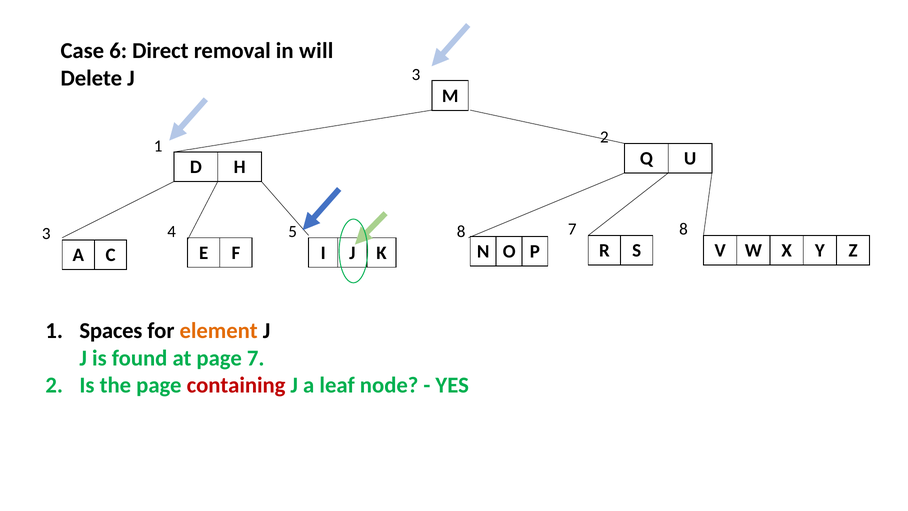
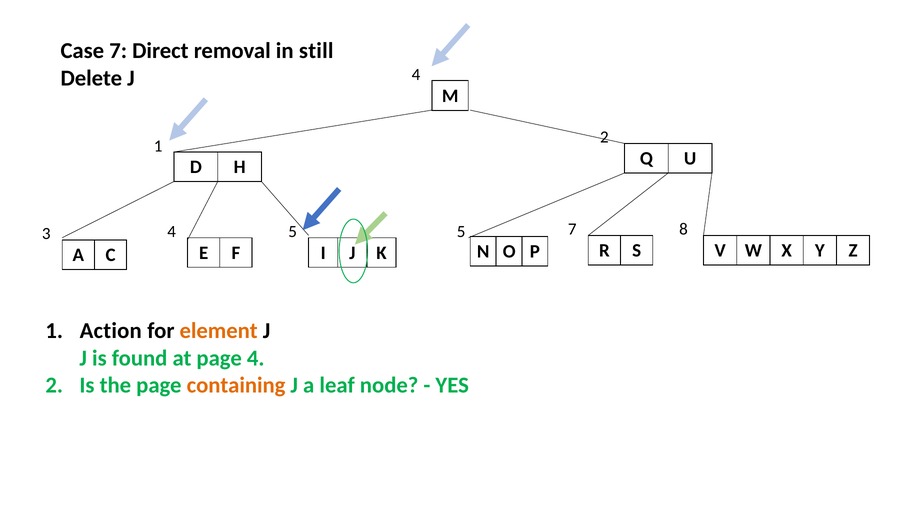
Case 6: 6 -> 7 (118, 51)
will: will -> still (316, 51)
J 3: 3 -> 4 (416, 74)
5 8: 8 -> 5 (461, 231)
Spaces: Spaces -> Action (111, 331)
page 7: 7 -> 4 (256, 358)
containing colour: red -> orange (236, 385)
